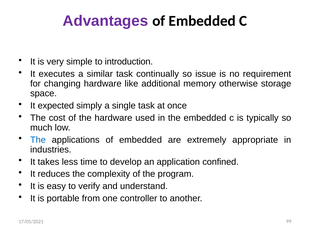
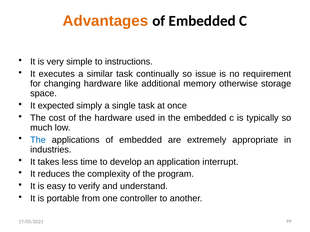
Advantages colour: purple -> orange (105, 21)
introduction: introduction -> instructions (129, 62)
confined: confined -> interrupt (220, 162)
